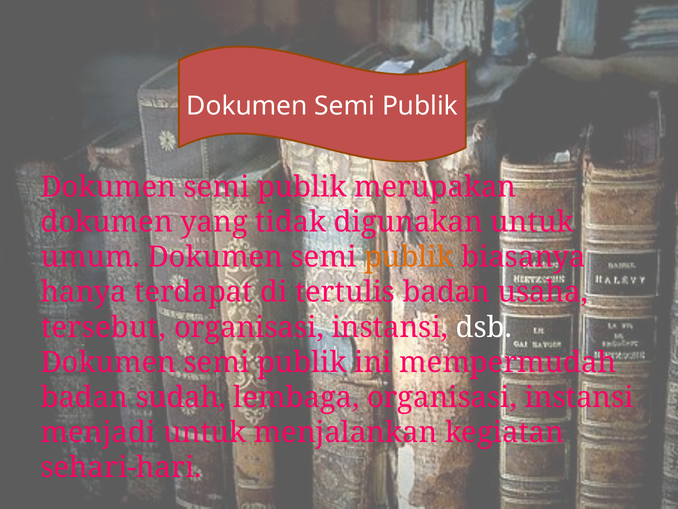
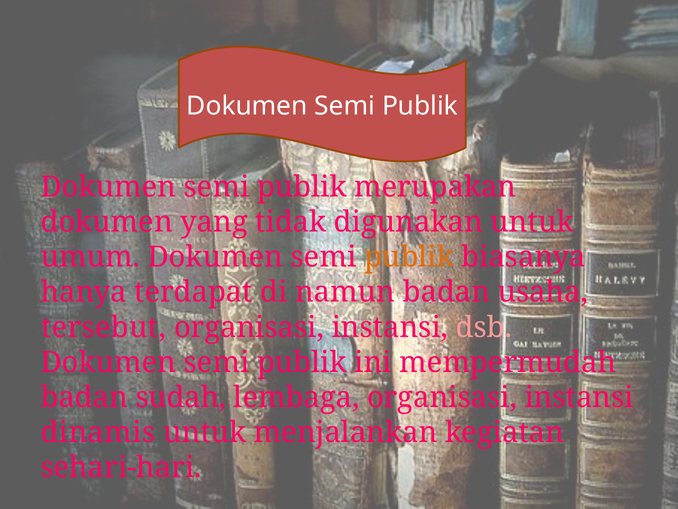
tertulis: tertulis -> namun (345, 292)
dsb colour: white -> pink (484, 327)
menjadi: menjadi -> dinamis (98, 432)
